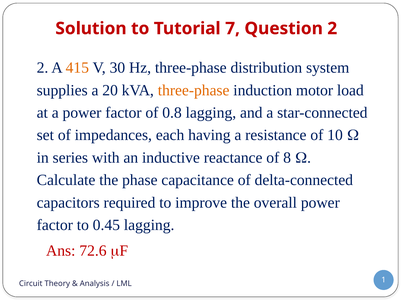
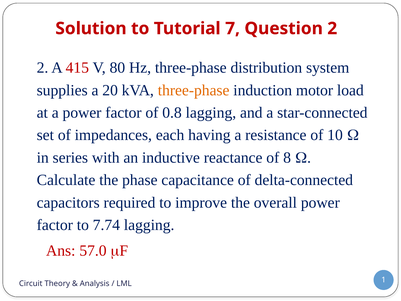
415 colour: orange -> red (77, 68)
30: 30 -> 80 (117, 68)
0.45: 0.45 -> 7.74 (106, 225)
72.6: 72.6 -> 57.0 (93, 251)
